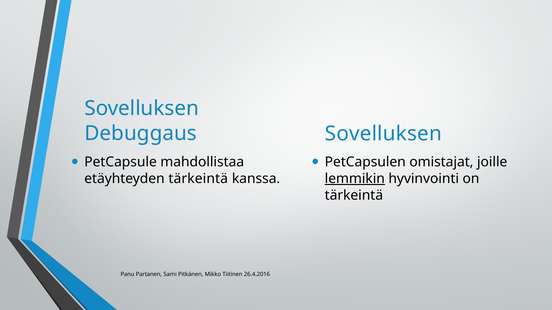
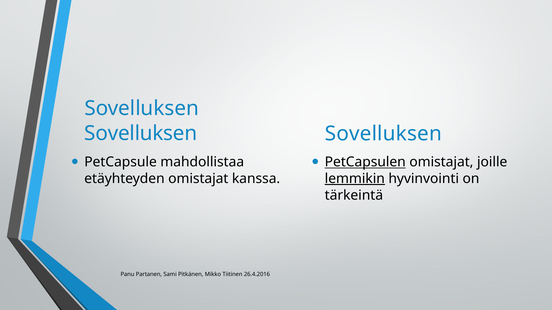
Debuggaus: Debuggaus -> Sovelluksen (141, 133)
PetCapsulen underline: none -> present (365, 162)
etäyhteyden tärkeintä: tärkeintä -> omistajat (198, 179)
